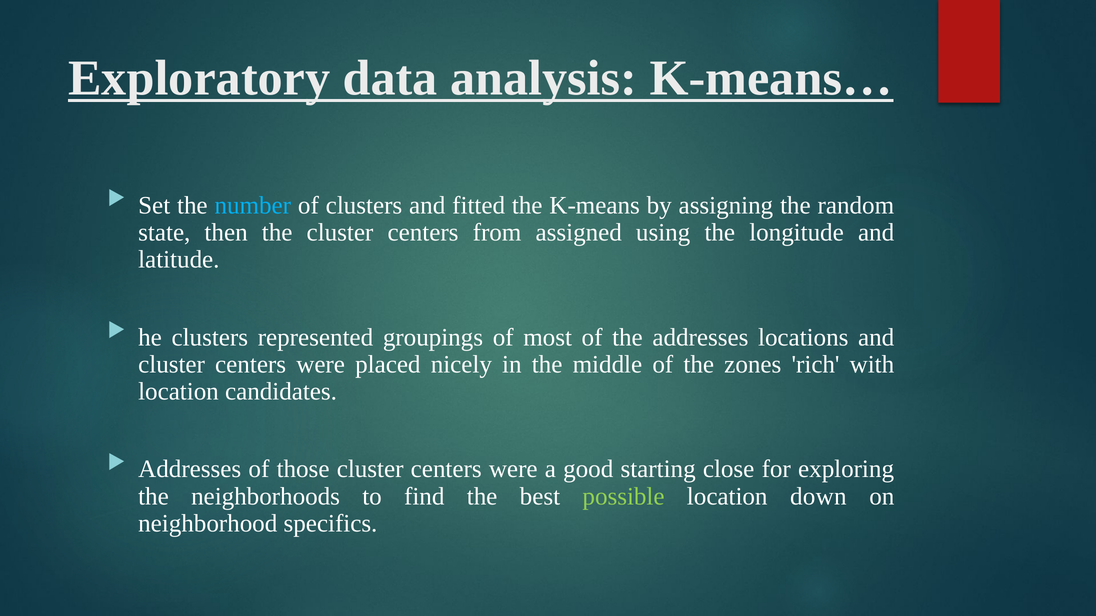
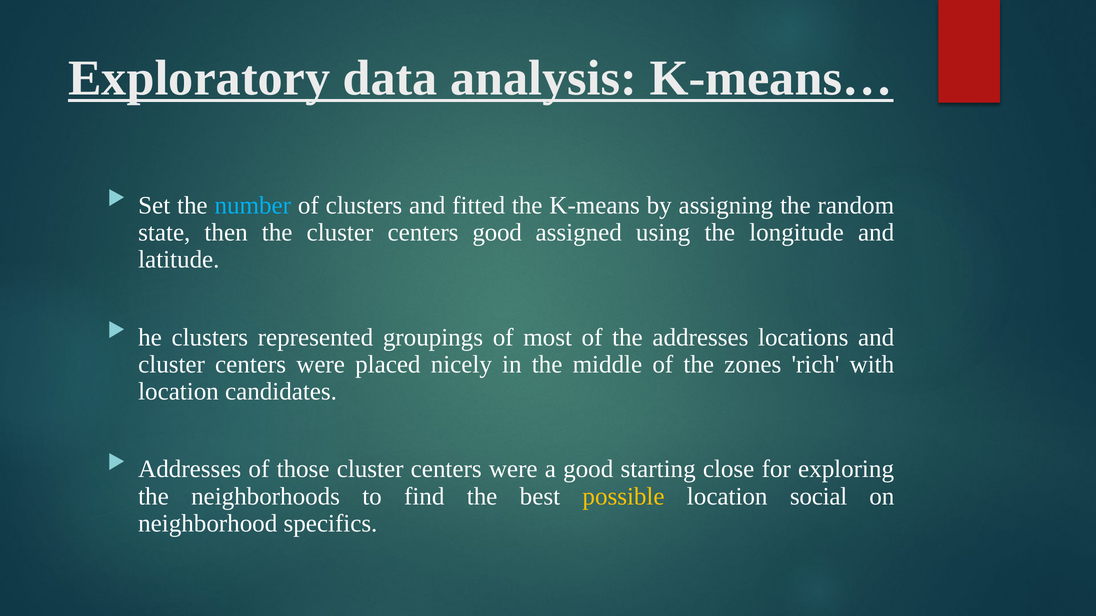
centers from: from -> good (497, 233)
possible colour: light green -> yellow (624, 497)
down: down -> social (819, 497)
